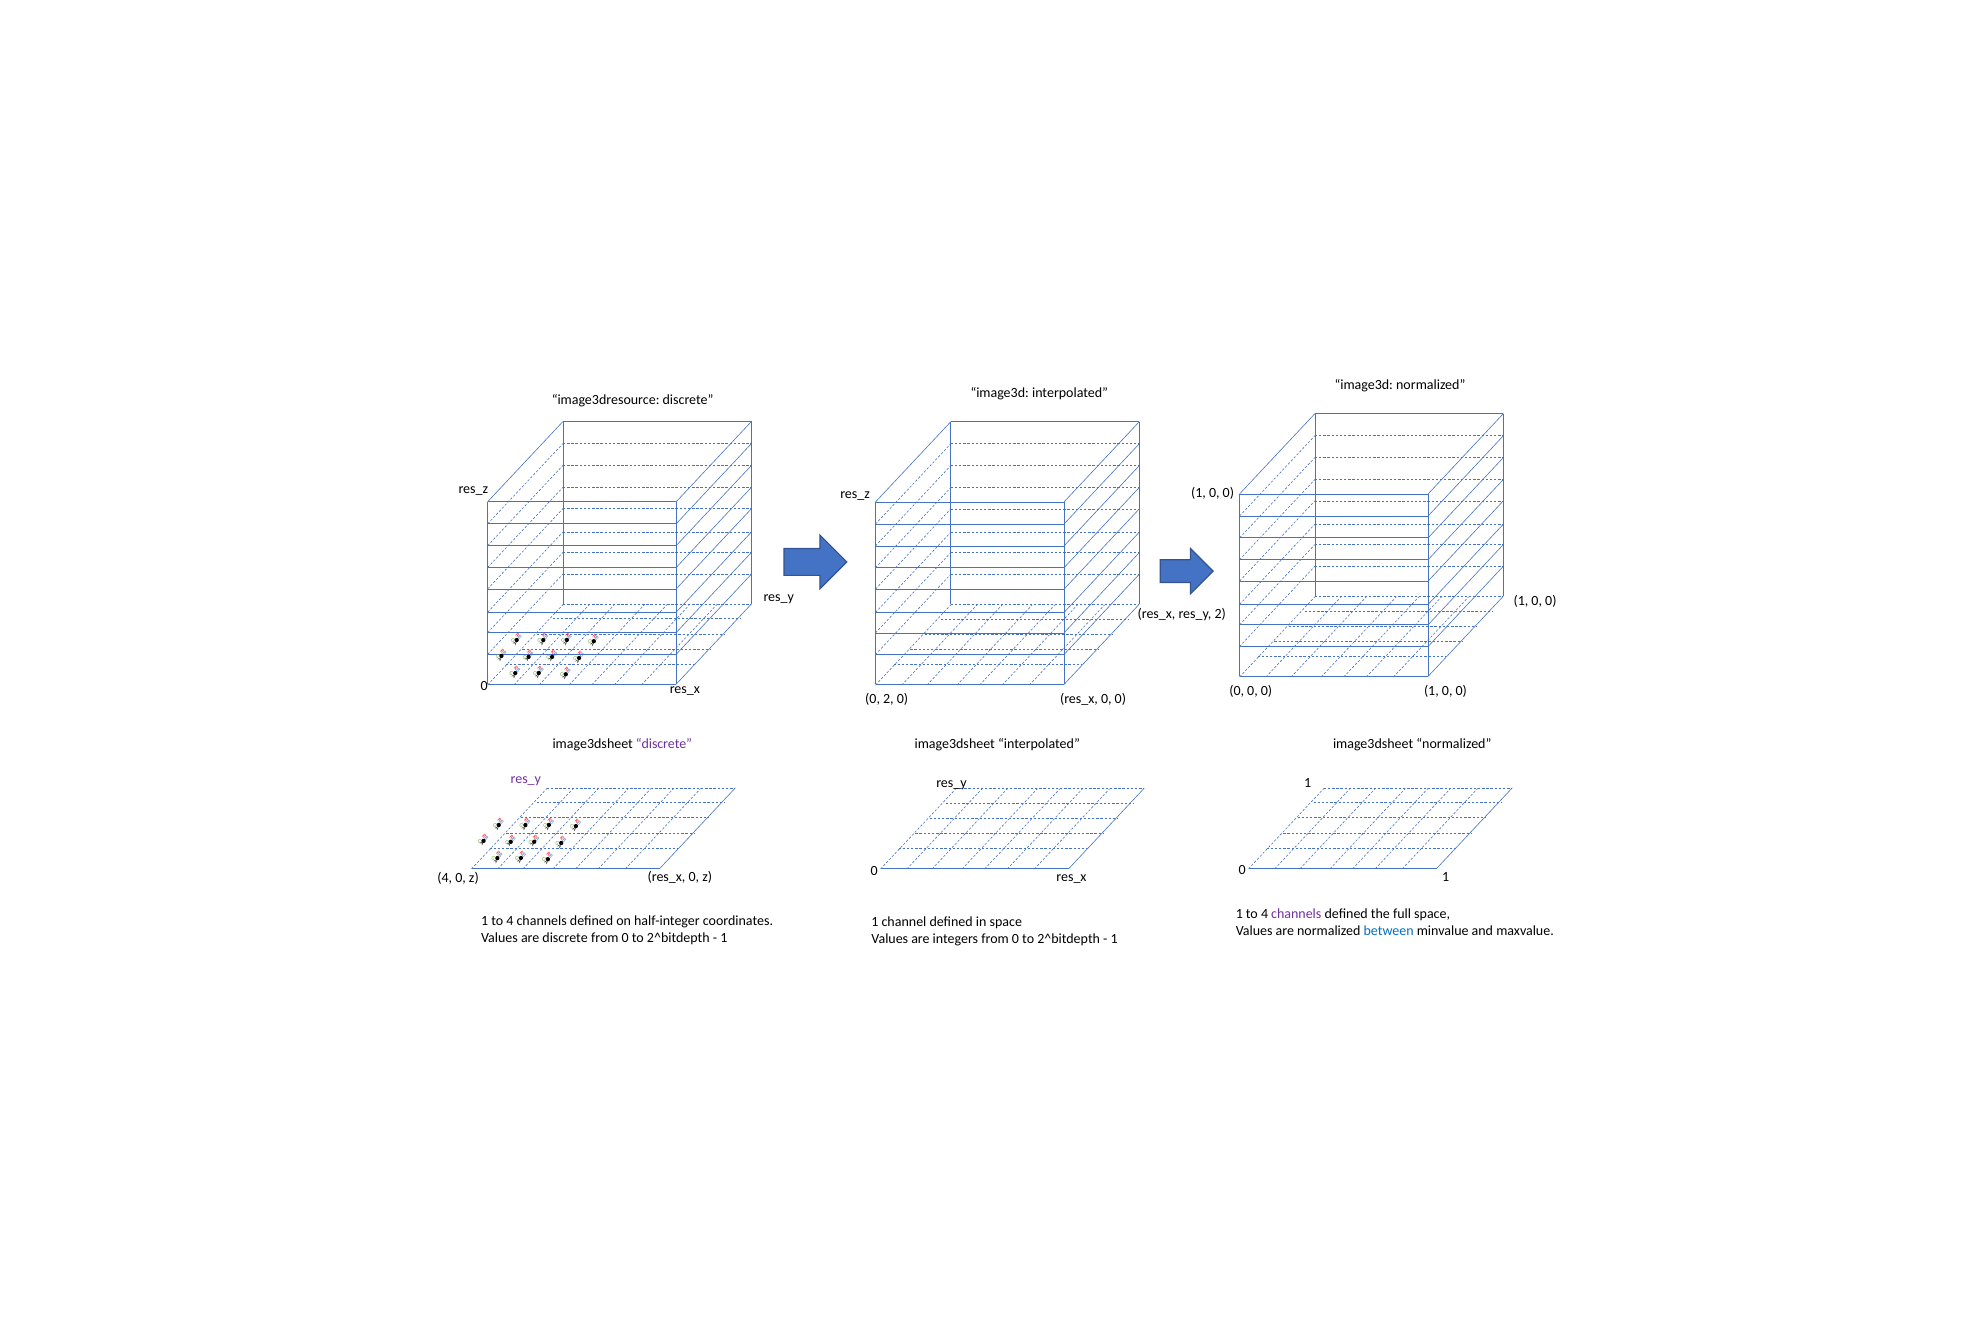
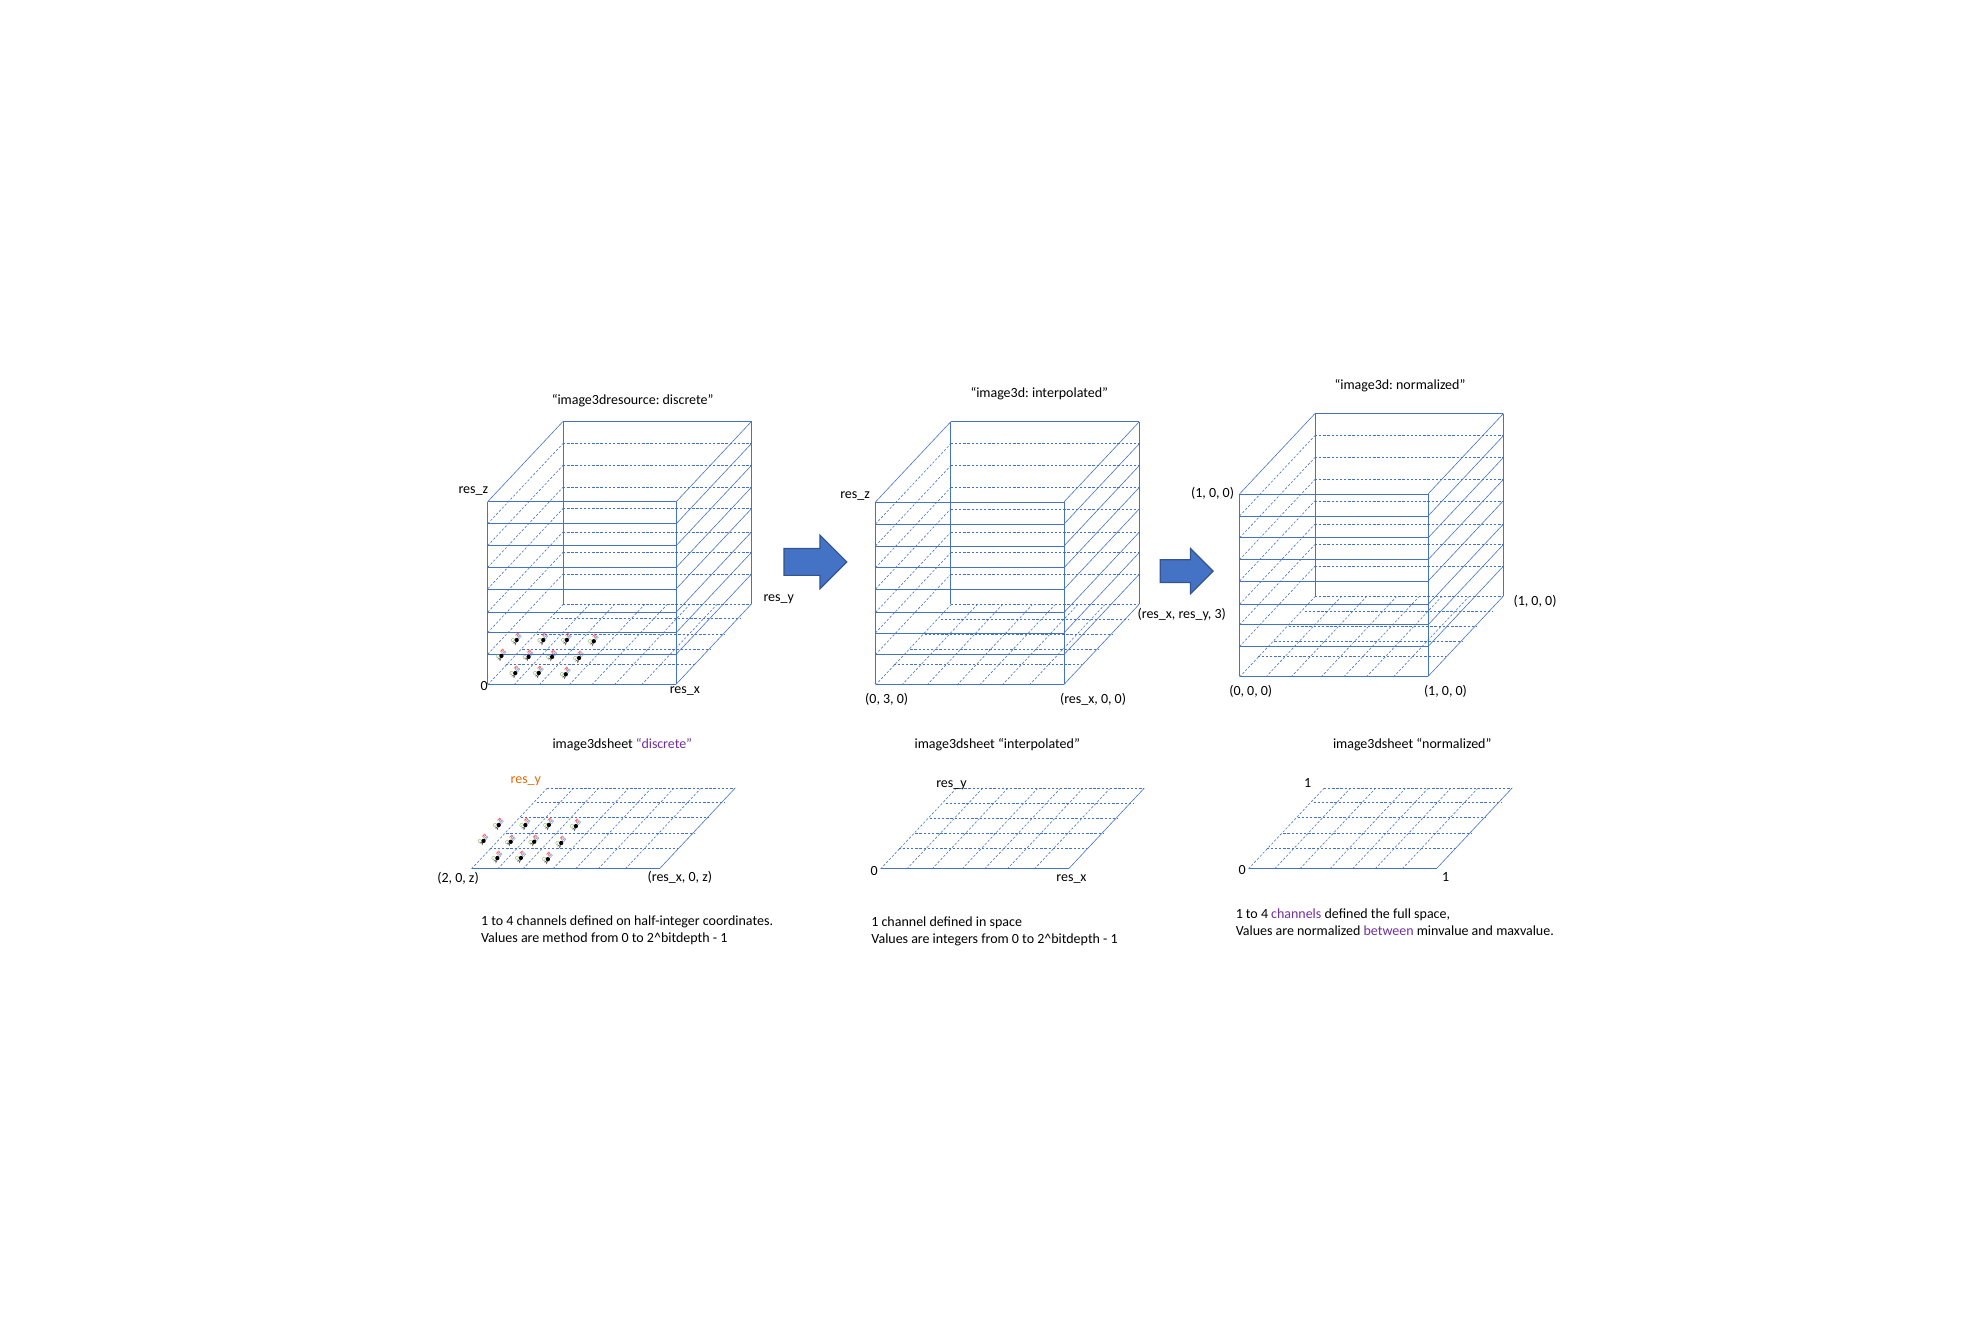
res_y 2: 2 -> 3 (1220, 614)
0 2: 2 -> 3 (888, 698)
res_y colour: purple -> orange (526, 779)
4: 4 -> 2 (445, 877)
between colour: blue -> purple (1389, 931)
are discrete: discrete -> method (565, 938)
